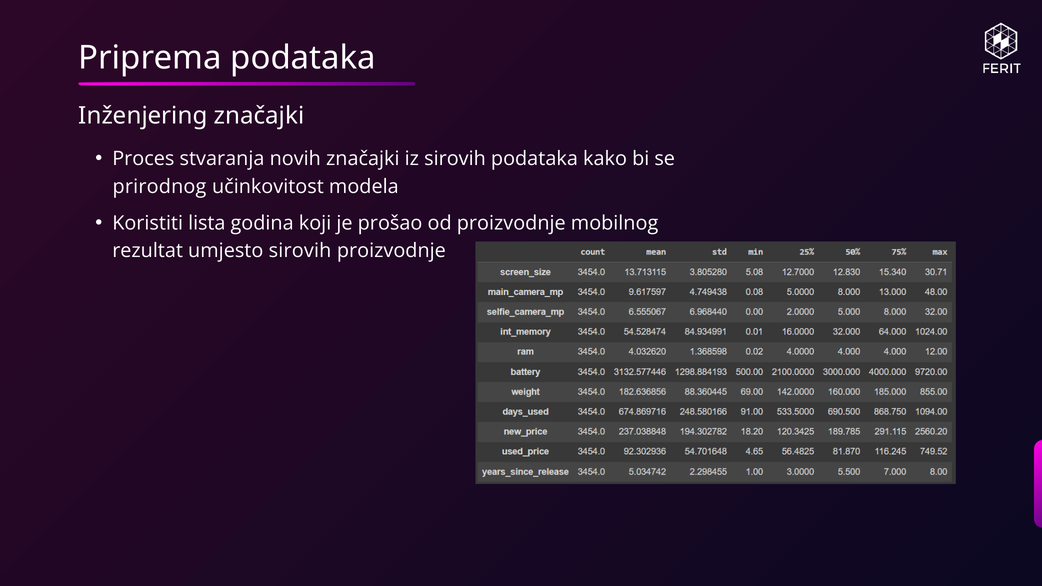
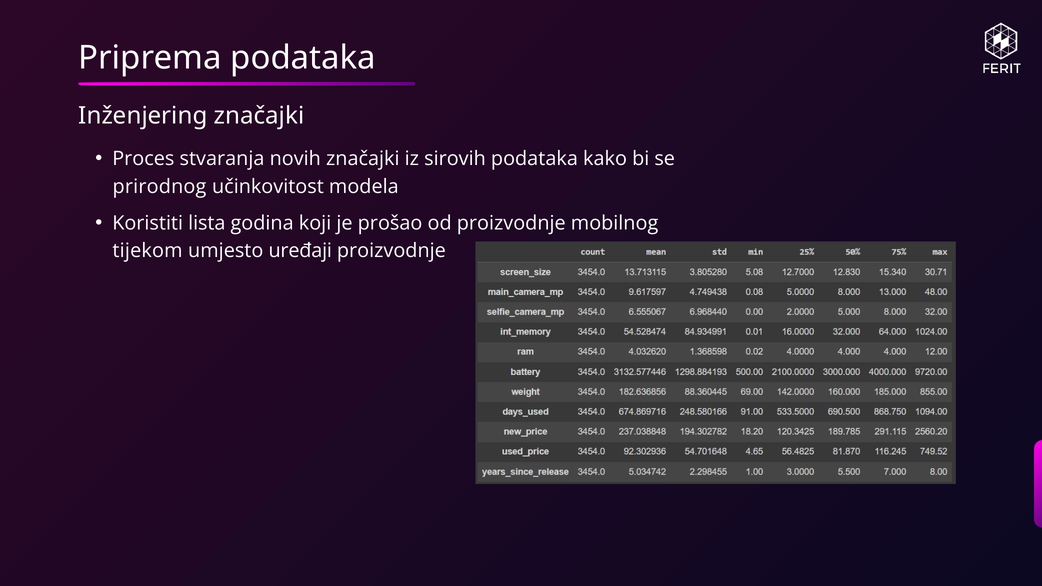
rezultat: rezultat -> tijekom (148, 251)
umjesto sirovih: sirovih -> uređaji (300, 251)
